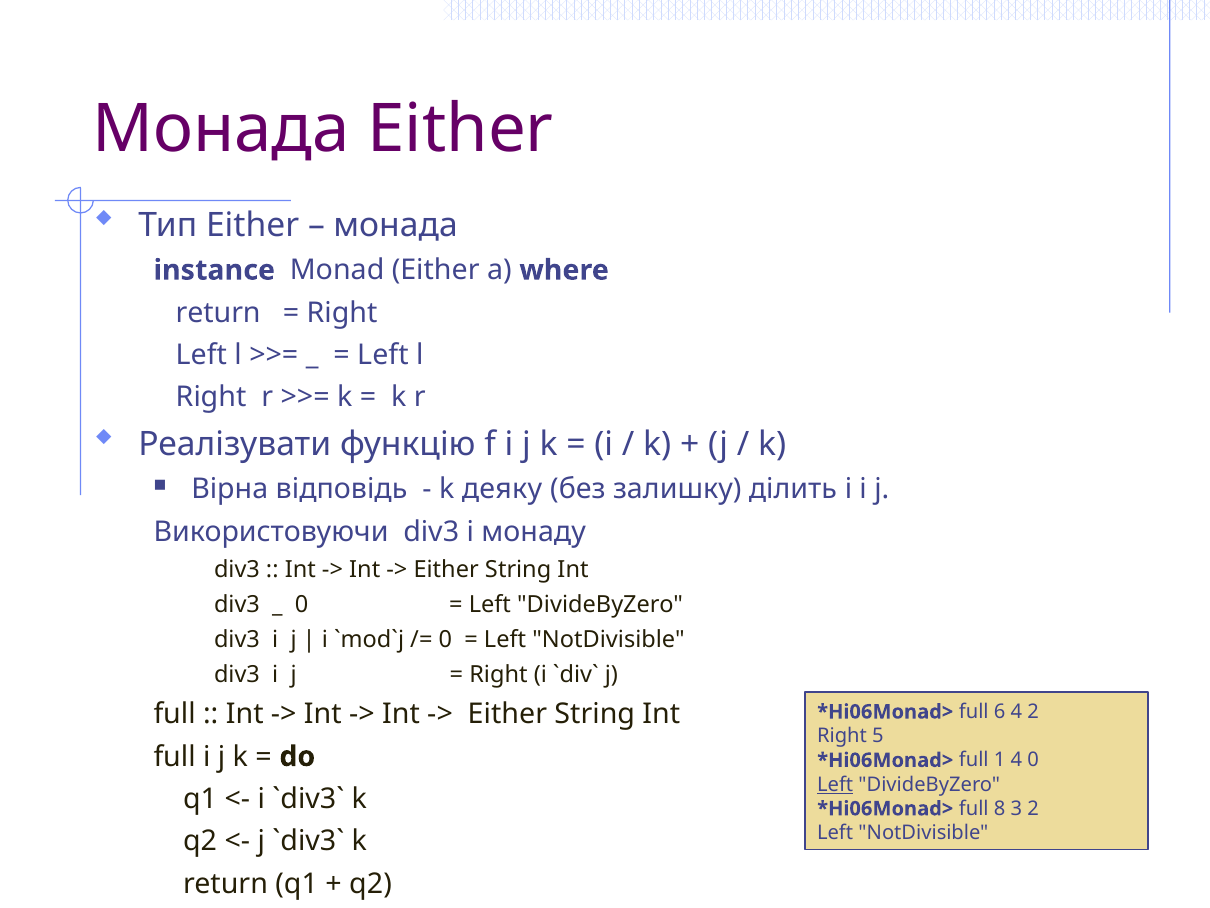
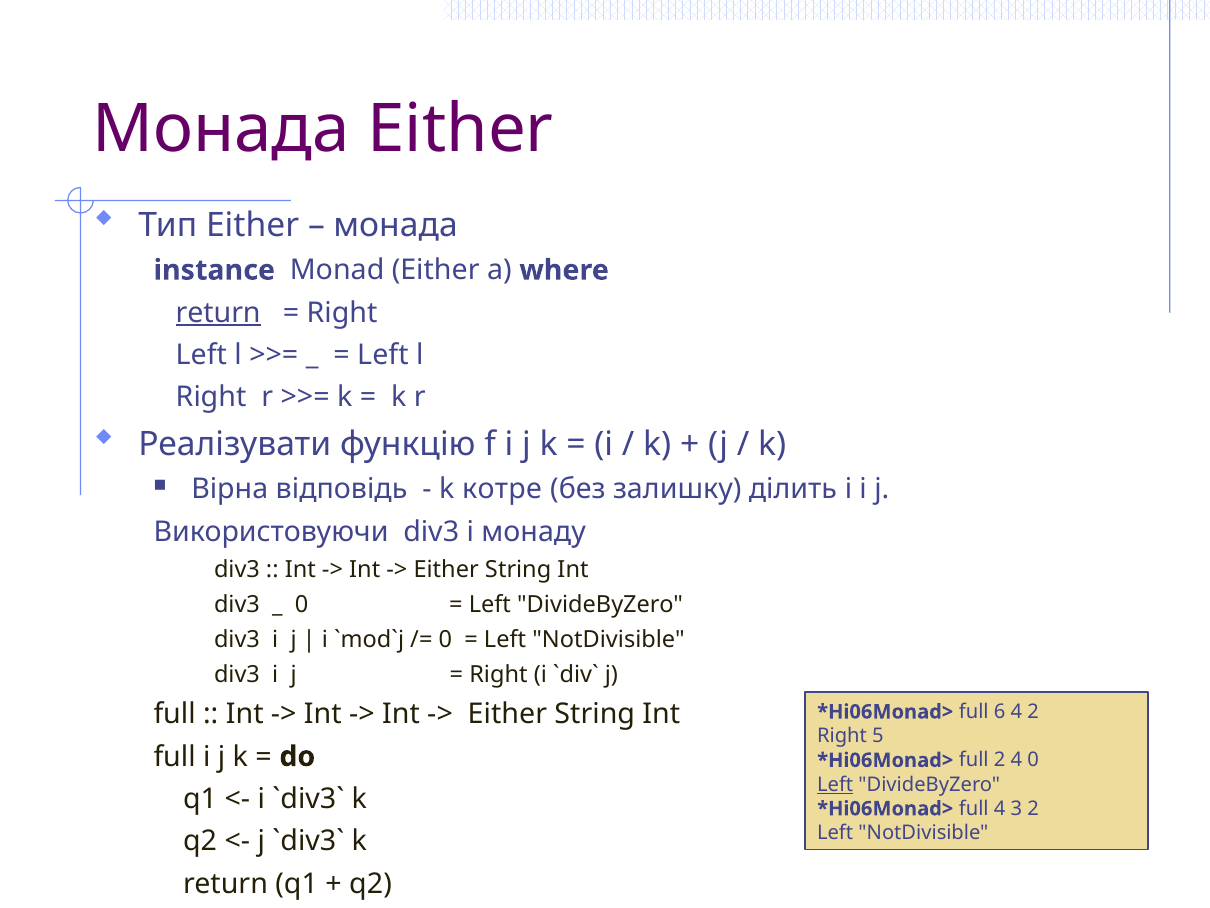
return underline: none -> present (218, 312)
деяку: деяку -> котре (502, 489)
full 1: 1 -> 2 (1000, 760)
full 8: 8 -> 4 (1000, 808)
